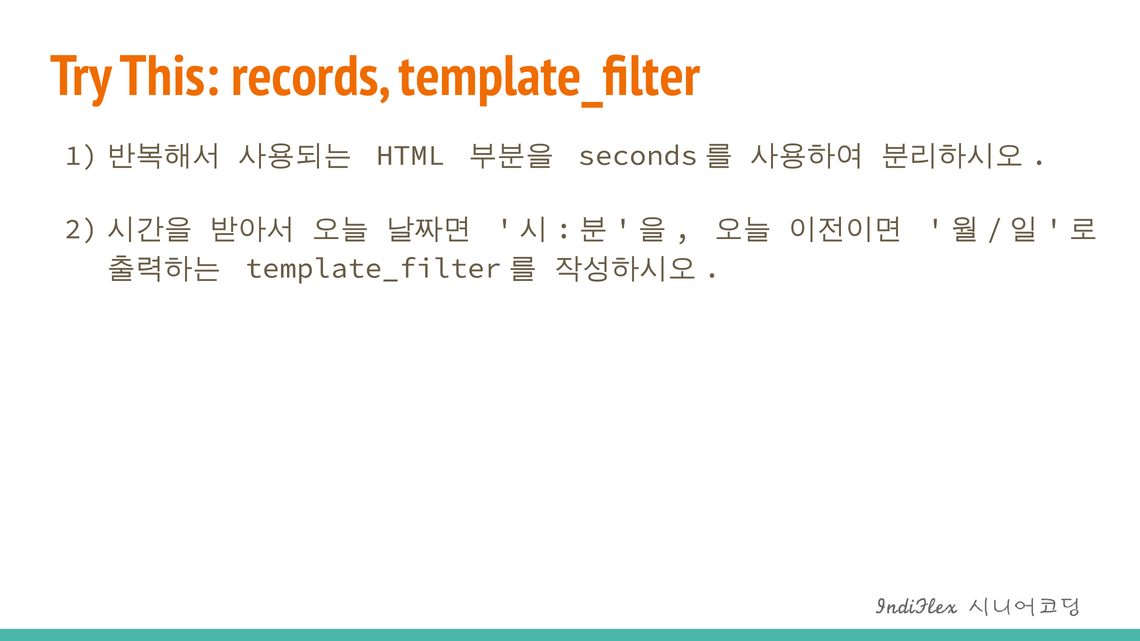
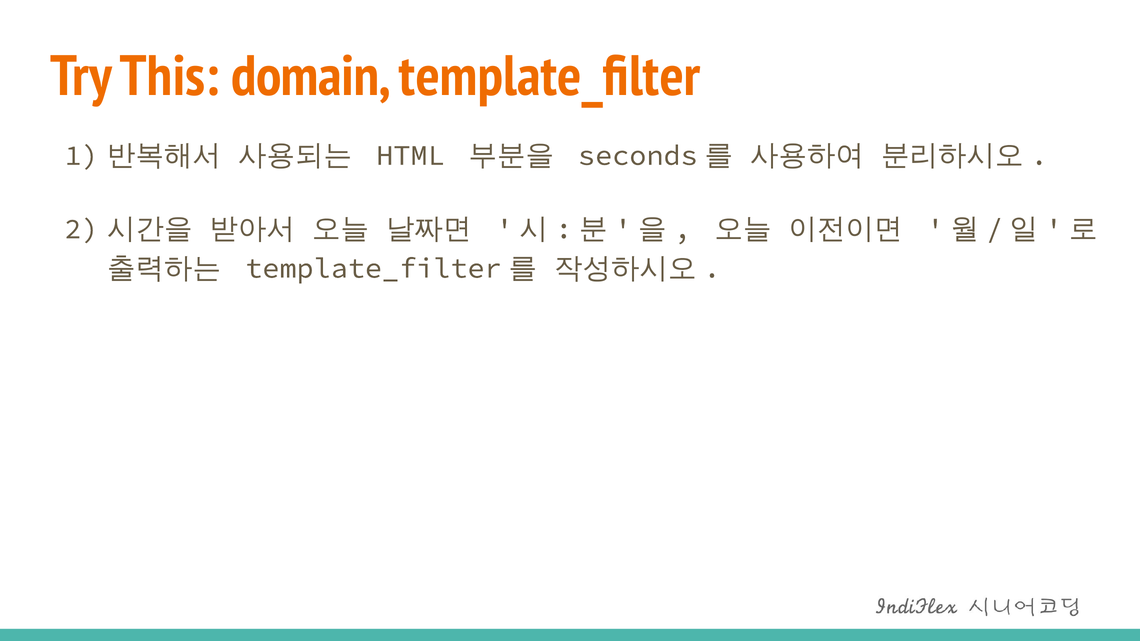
records: records -> domain (311, 77)
